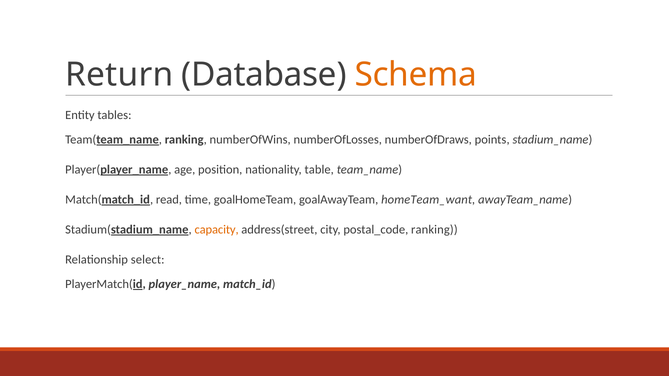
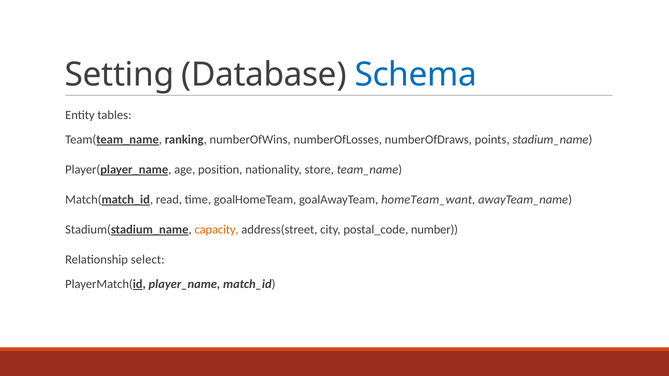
Return: Return -> Setting (120, 75)
Schema colour: orange -> blue (416, 75)
table: table -> store (319, 170)
postal_code ranking: ranking -> number (434, 230)
